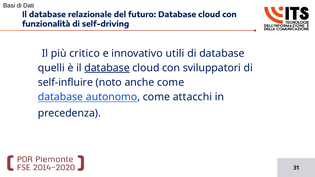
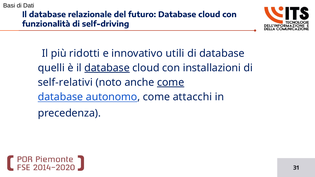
critico: critico -> ridotti (85, 53)
sviluppatori: sviluppatori -> installazioni (212, 68)
self-influire: self-influire -> self-relativi (65, 82)
come underline: none -> present (171, 82)
